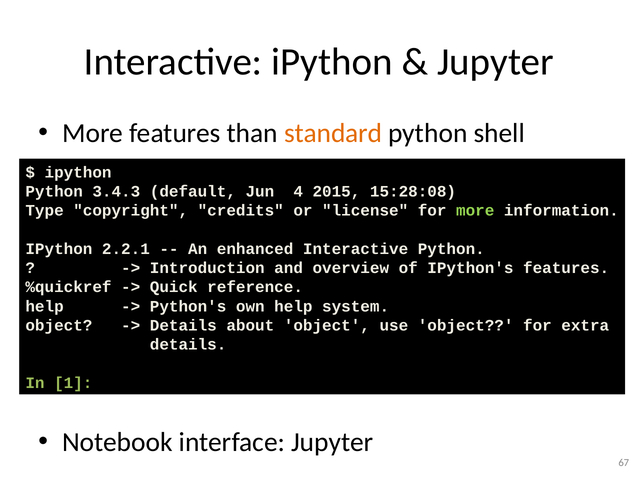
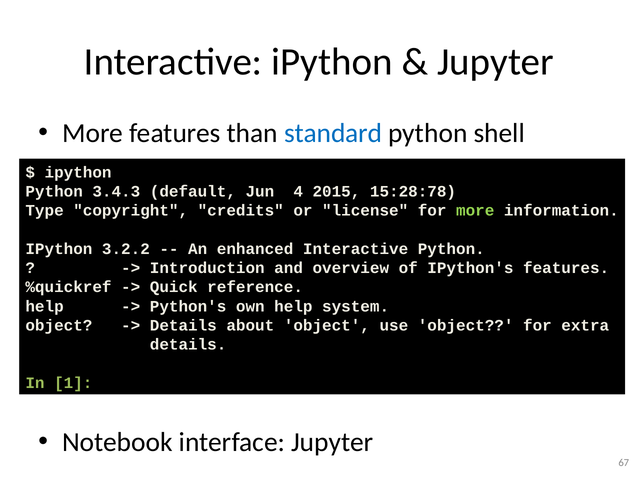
standard colour: orange -> blue (333, 133)
15:28:08: 15:28:08 -> 15:28:78 (413, 192)
2.2.1: 2.2.1 -> 3.2.2 (126, 249)
